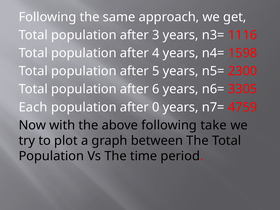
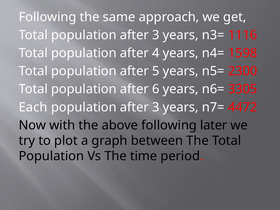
0: 0 -> 3 (156, 107)
4759: 4759 -> 4472 (243, 107)
take: take -> later (214, 125)
